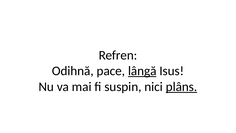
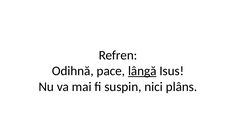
plâns underline: present -> none (182, 87)
